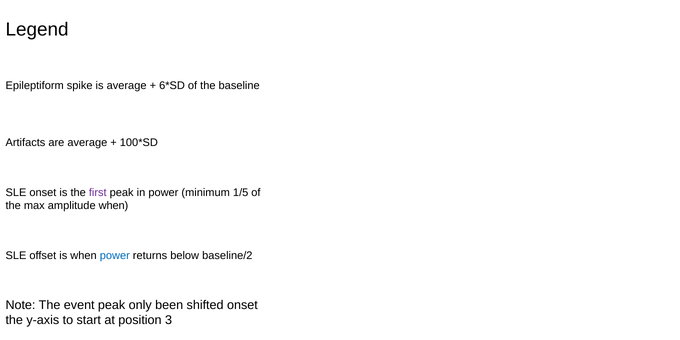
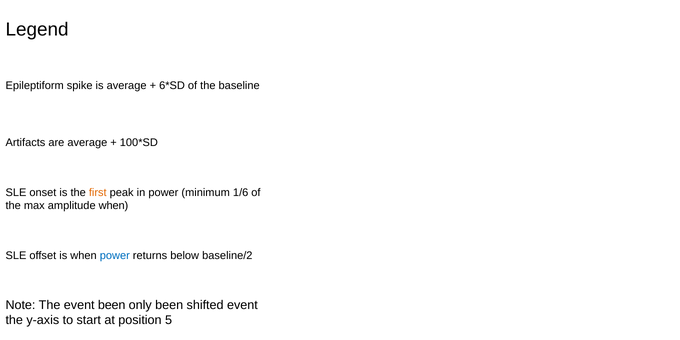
first colour: purple -> orange (98, 192)
1/5: 1/5 -> 1/6 (241, 192)
event peak: peak -> been (112, 305)
shifted onset: onset -> event (242, 305)
3: 3 -> 5 (169, 320)
